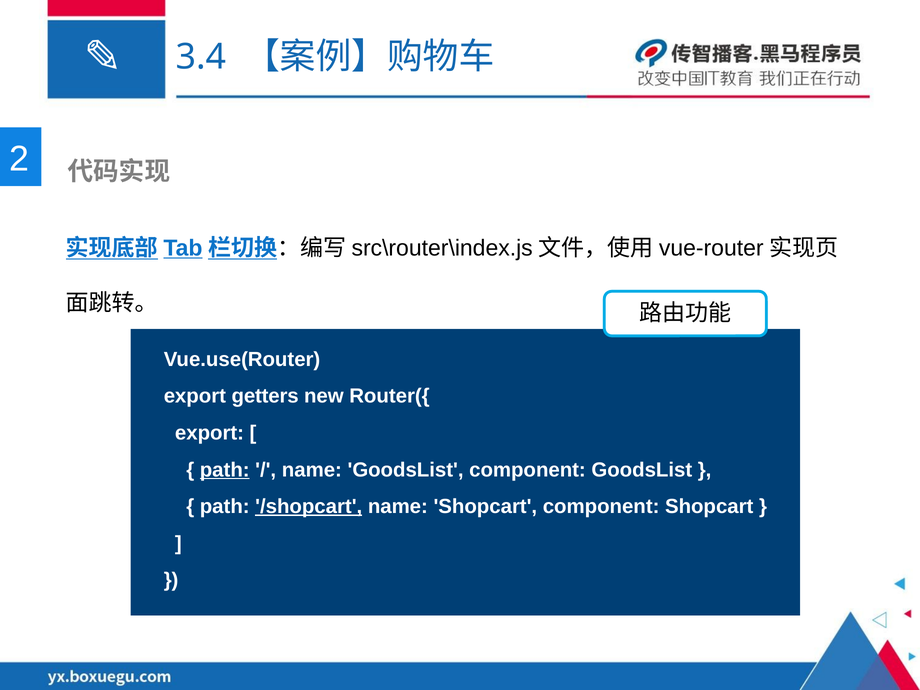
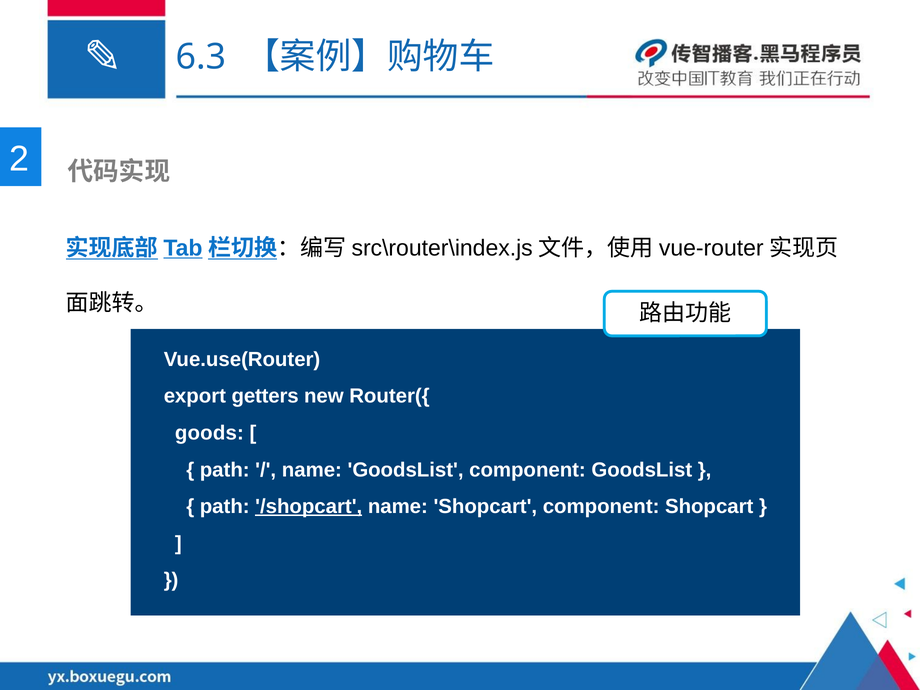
3.4: 3.4 -> 6.3 (201, 57)
export: export -> goods (209, 433)
path underline: present -> none (225, 470)
